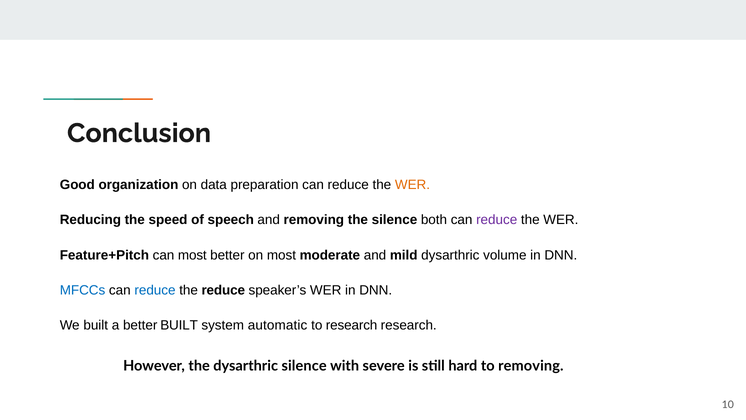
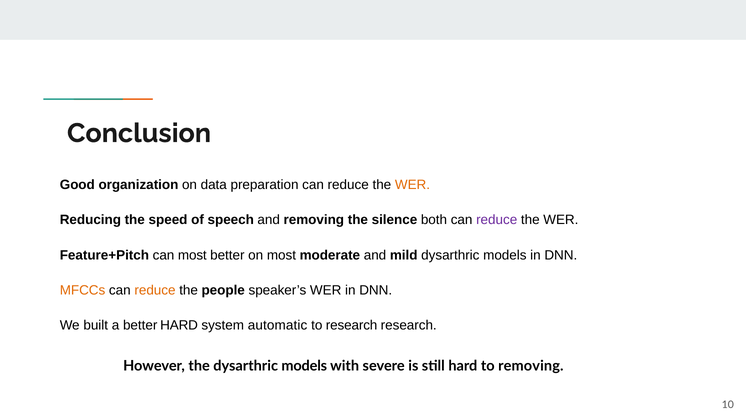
mild dysarthric volume: volume -> models (505, 255)
MFCCs colour: blue -> orange (83, 290)
reduce colour: blue -> orange (155, 290)
the reduce: reduce -> people (223, 290)
better BUILT: BUILT -> HARD (179, 325)
the dysarthric silence: silence -> models (304, 366)
